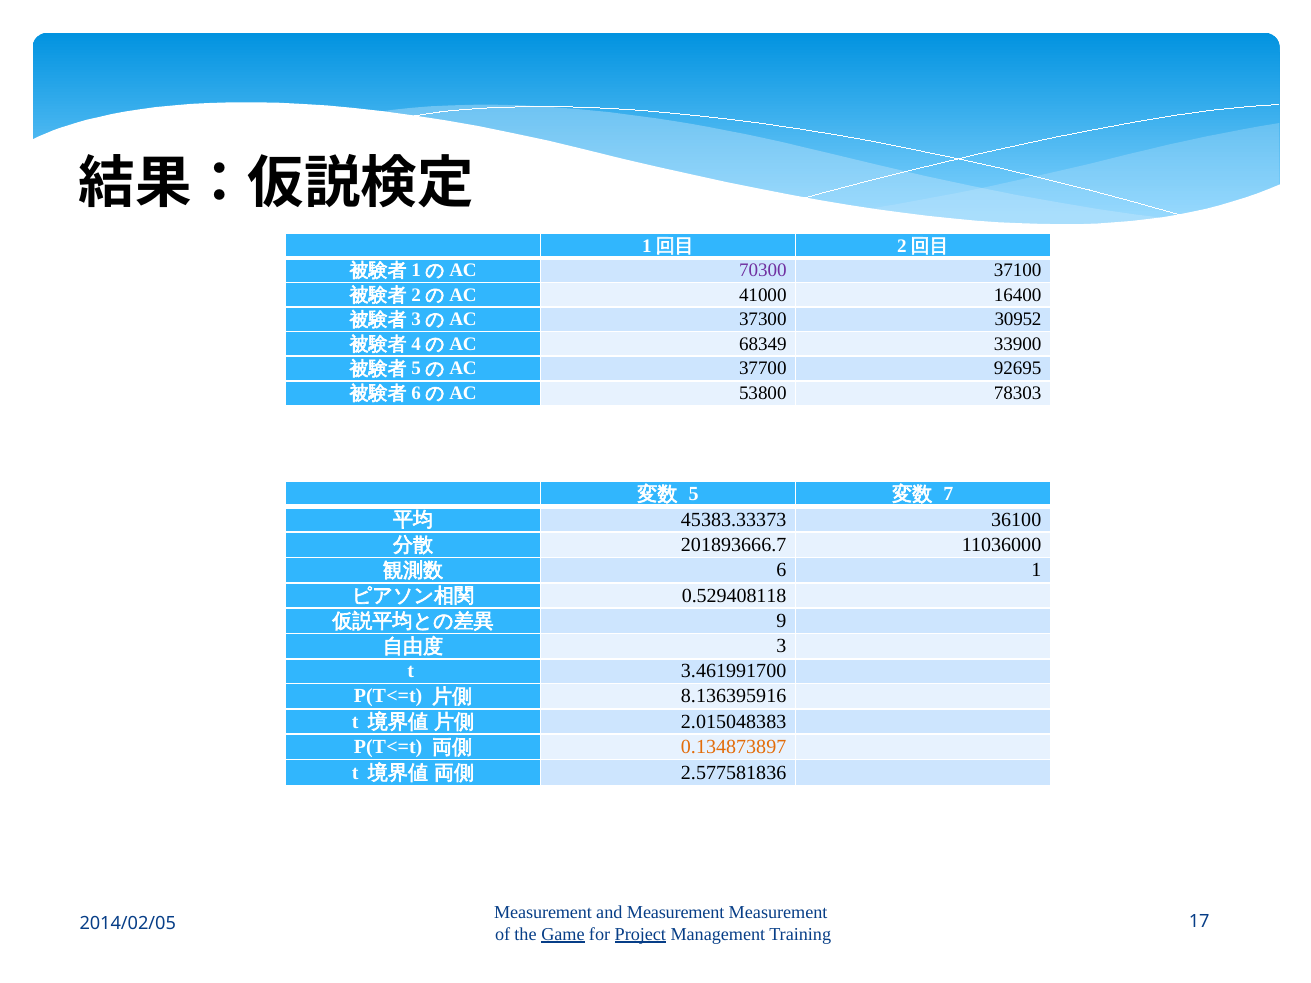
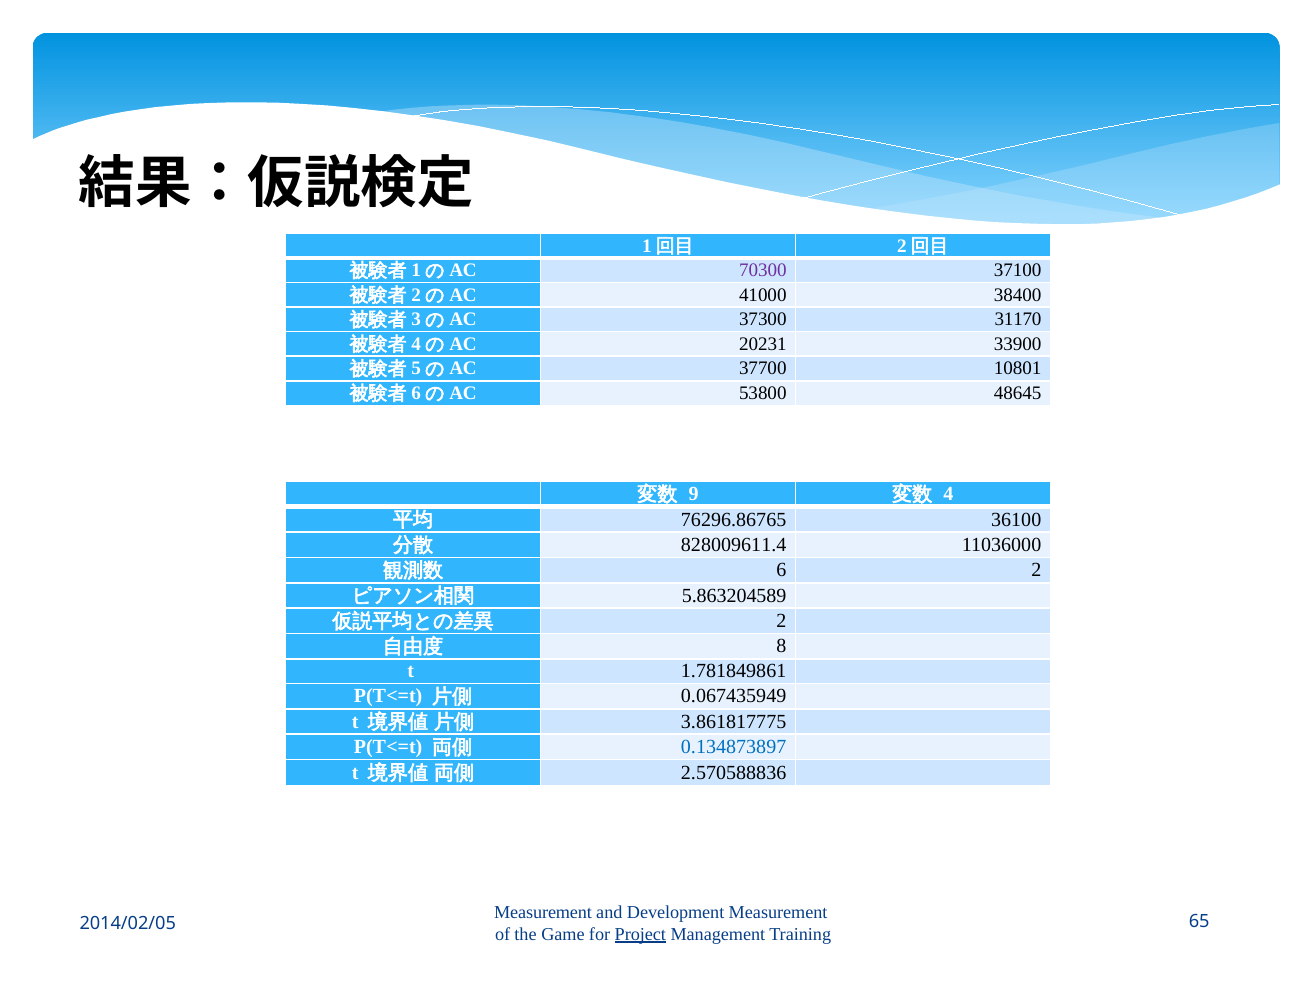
16400: 16400 -> 38400 (1018, 295)
30952: 30952 -> 31170 (1018, 320)
68349: 68349 -> 20231 (763, 344)
92695: 92695 -> 10801 (1018, 369)
78303: 78303 -> 48645 (1018, 393)
5: 5 -> 9 (694, 494)
7: 7 -> 4 (948, 494)
45383.33373: 45383.33373 -> 76296.86765 (734, 520)
201893666.7: 201893666.7 -> 828009611.4 (734, 545)
6 1: 1 -> 2 (1036, 570)
0.529408118: 0.529408118 -> 5.863204589 (734, 596)
9: 9 -> 2 (781, 621)
3: 3 -> 8 (781, 647)
3.461991700: 3.461991700 -> 1.781849861 (734, 671)
8.136395916: 8.136395916 -> 0.067435949 (734, 696)
2.015048383: 2.015048383 -> 3.861817775 (734, 722)
0.134873897 colour: orange -> blue (734, 747)
2.577581836: 2.577581836 -> 2.570588836 (734, 773)
and Measurement: Measurement -> Development (676, 913)
Game underline: present -> none (563, 934)
17: 17 -> 65 (1199, 922)
